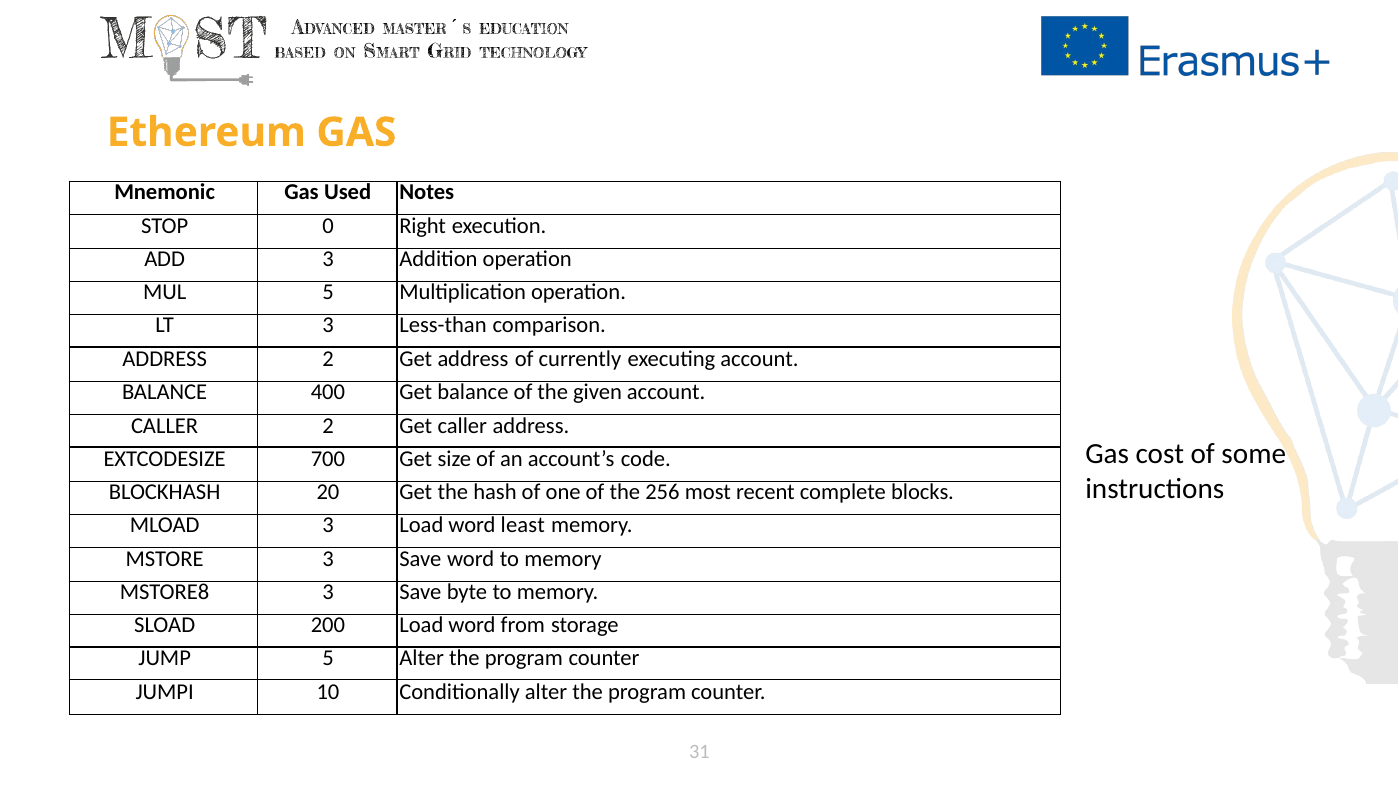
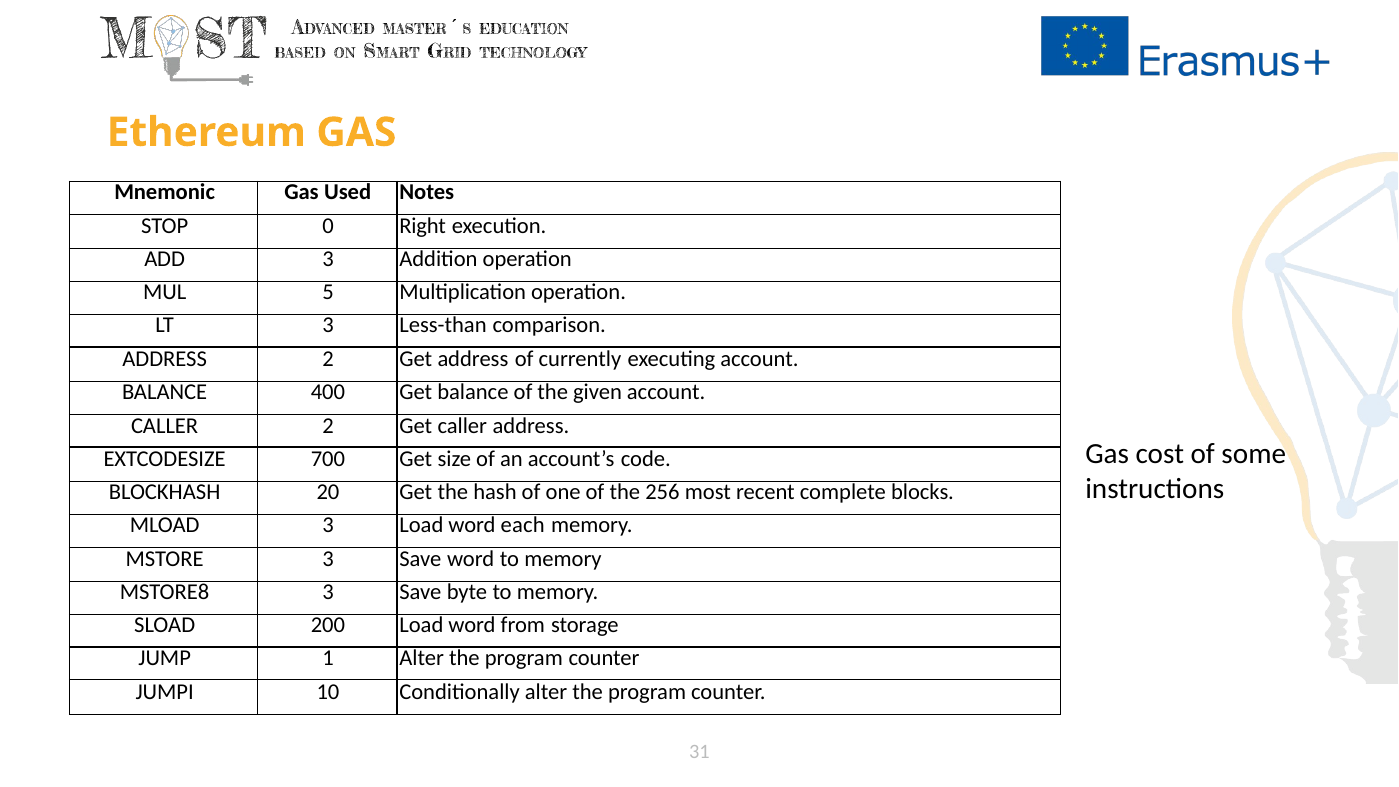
least: least -> each (523, 525)
JUMP 5: 5 -> 1 (328, 658)
